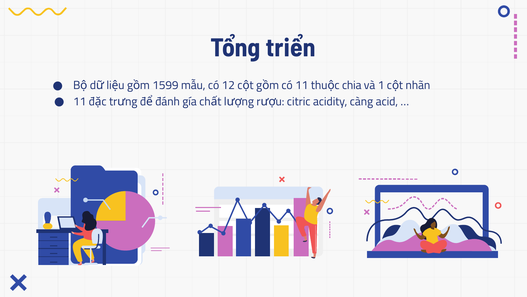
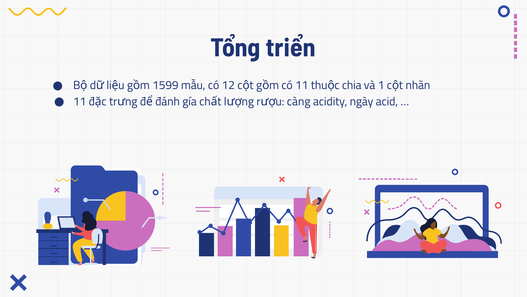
citric: citric -> càng (299, 101)
càng: càng -> ngày (362, 101)
